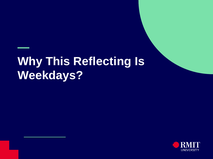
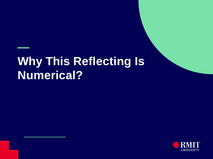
Weekdays: Weekdays -> Numerical (50, 76)
